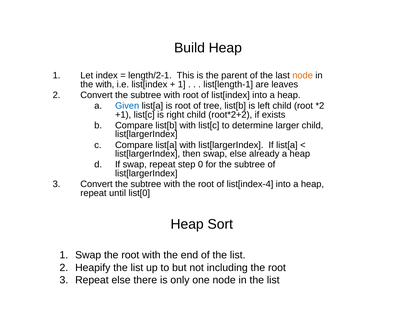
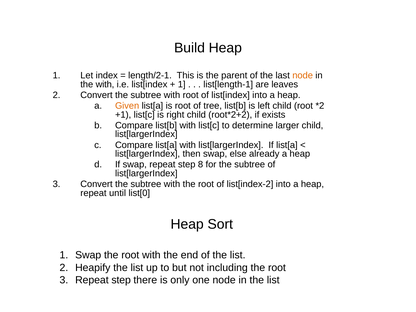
Given colour: blue -> orange (127, 106)
0: 0 -> 8 (201, 165)
list[index-4: list[index-4 -> list[index-2 (250, 184)
else: else -> step (121, 280)
